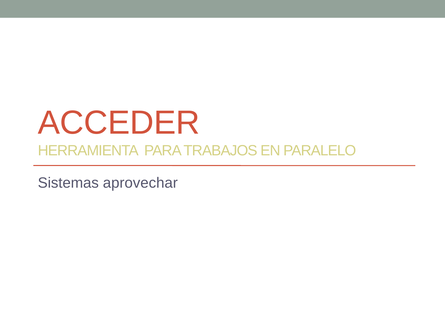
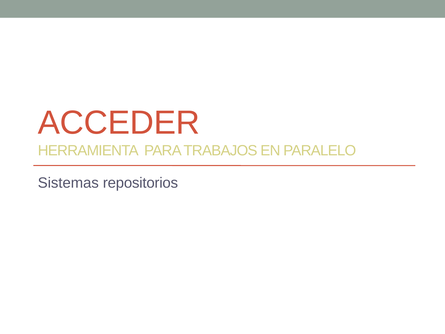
aprovechar: aprovechar -> repositorios (140, 183)
